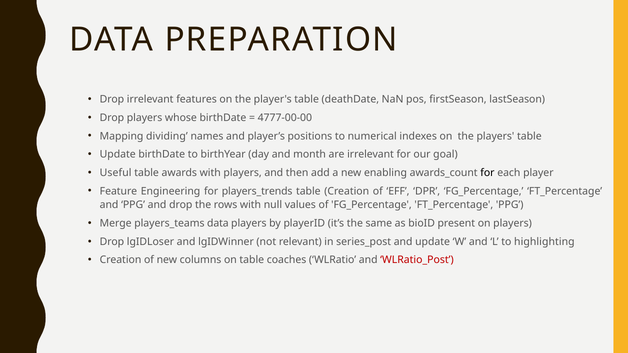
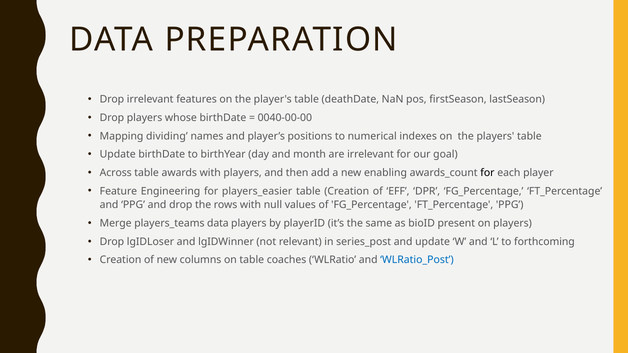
4777-00-00: 4777-00-00 -> 0040-00-00 (285, 118)
Useful: Useful -> Across (116, 173)
players_trends: players_trends -> players_easier (257, 191)
highlighting: highlighting -> forthcoming (544, 242)
WLRatio_Post colour: red -> blue (417, 260)
